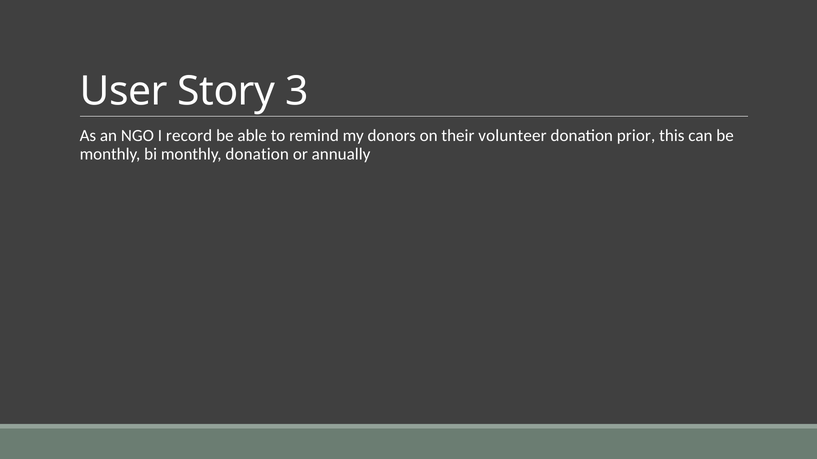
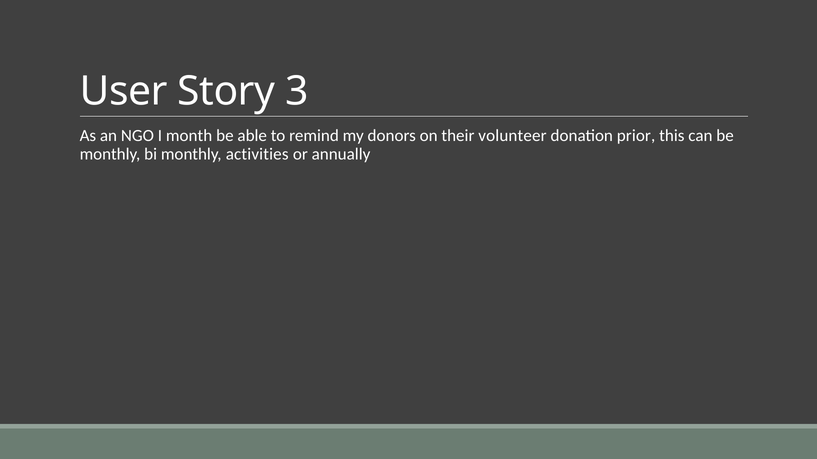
record: record -> month (189, 136)
monthly donation: donation -> activities (257, 154)
